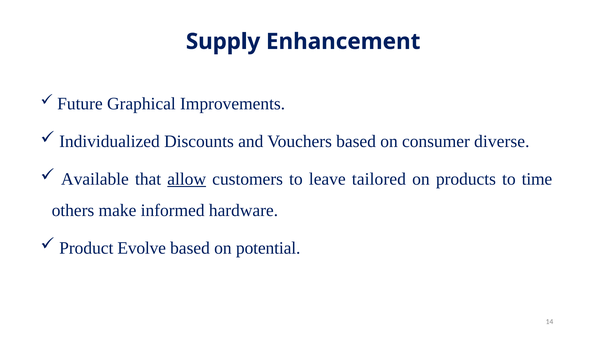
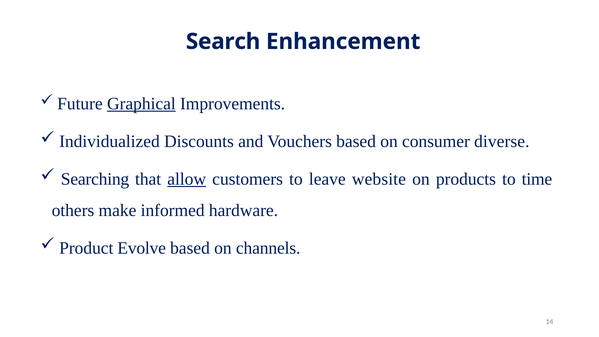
Supply: Supply -> Search (223, 42)
Graphical underline: none -> present (141, 104)
Available: Available -> Searching (95, 179)
tailored: tailored -> website (379, 179)
potential: potential -> channels (268, 248)
